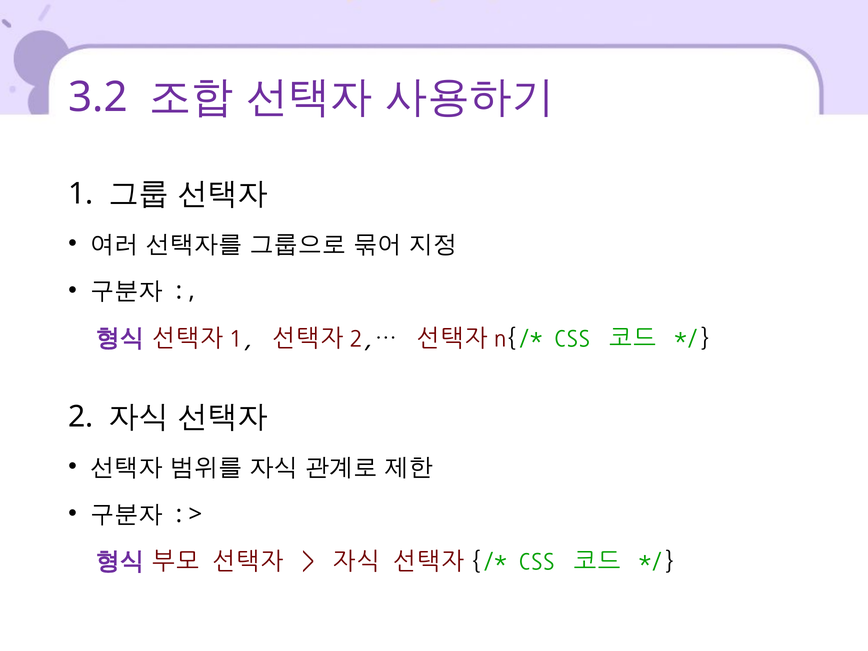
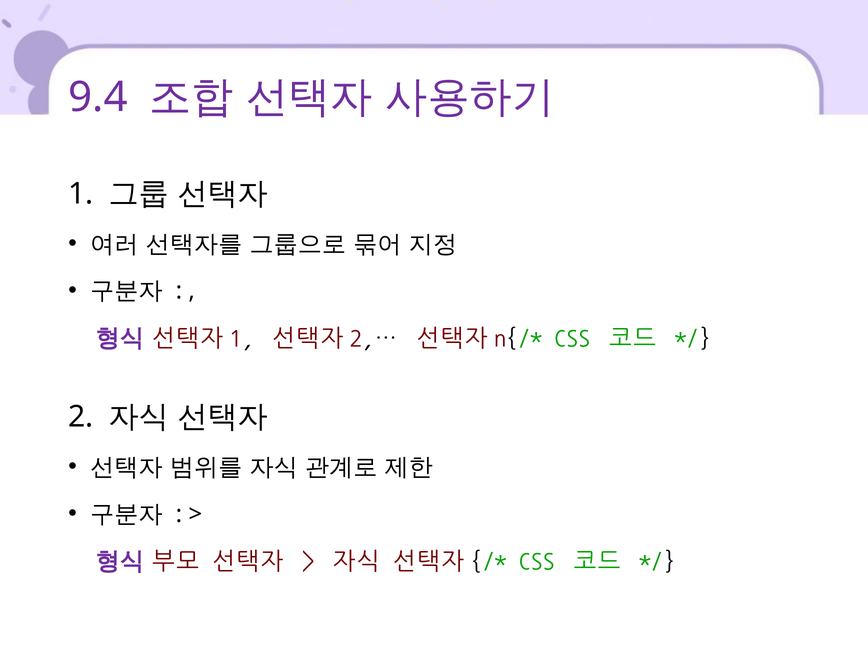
3.2: 3.2 -> 9.4 (98, 97)
